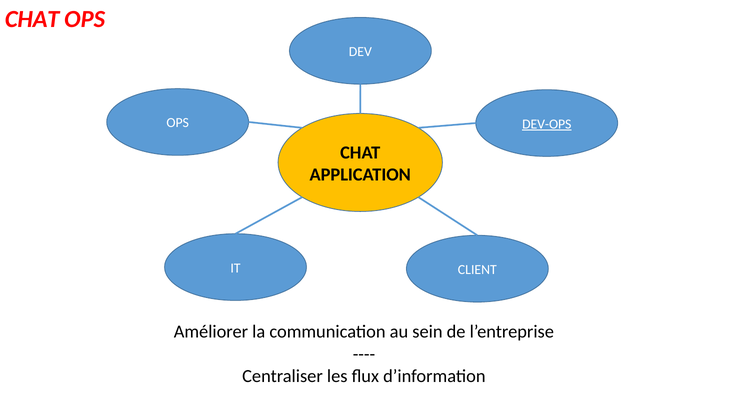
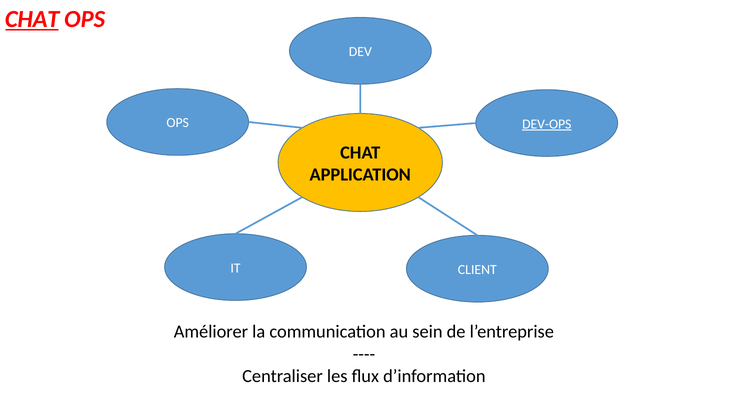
CHAT underline: none -> present (32, 19)
